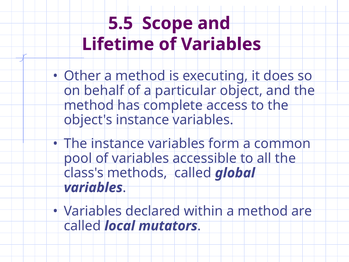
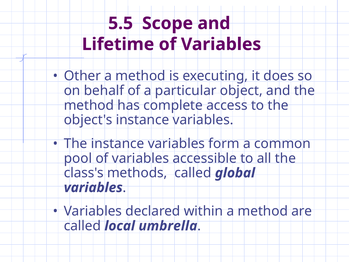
mutators: mutators -> umbrella (168, 226)
